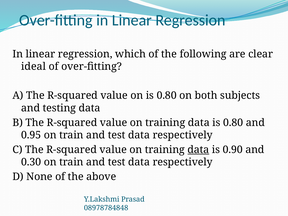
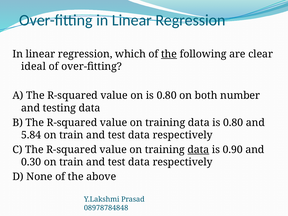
the underline: none -> present (169, 54)
subjects: subjects -> number (240, 96)
0.95: 0.95 -> 5.84 (31, 135)
